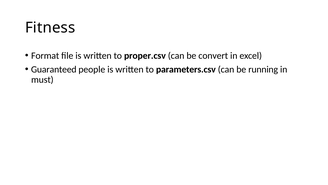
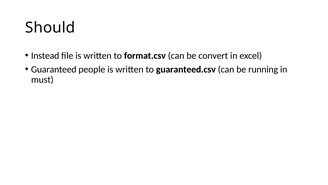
Fitness: Fitness -> Should (50, 28)
Format: Format -> Instead (45, 55)
proper.csv: proper.csv -> format.csv (145, 55)
parameters.csv: parameters.csv -> guaranteed.csv (186, 69)
